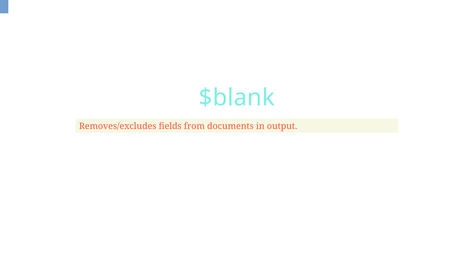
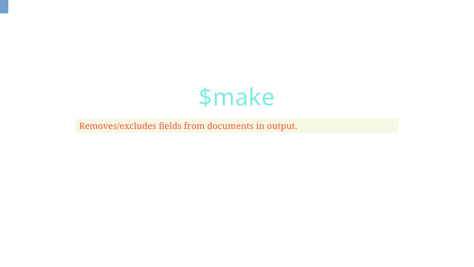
$blank: $blank -> $make (237, 98)
